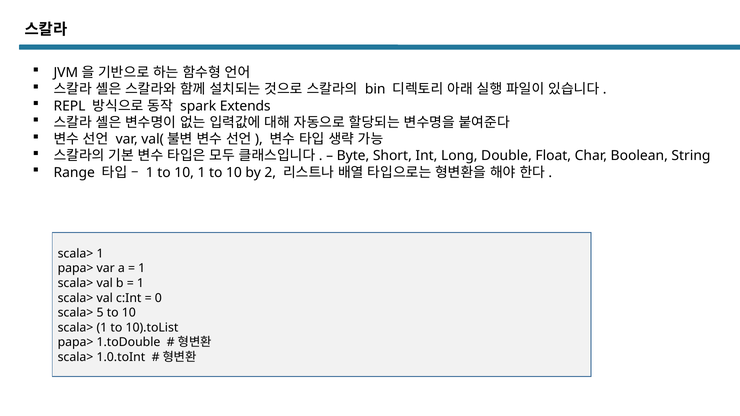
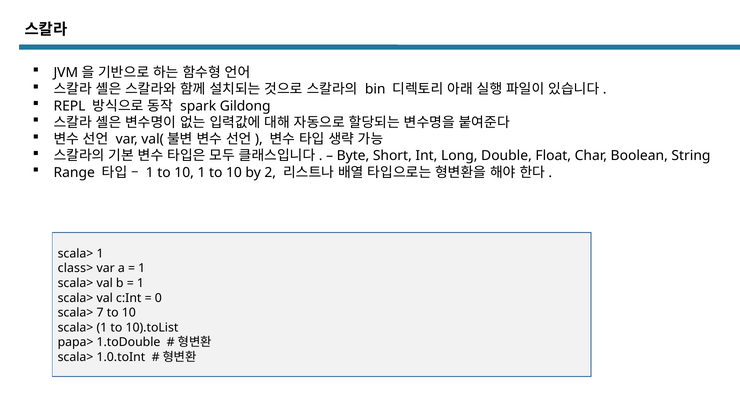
Extends: Extends -> Gildong (245, 106)
papa>: papa> -> class> (75, 269)
5: 5 -> 7 (100, 313)
